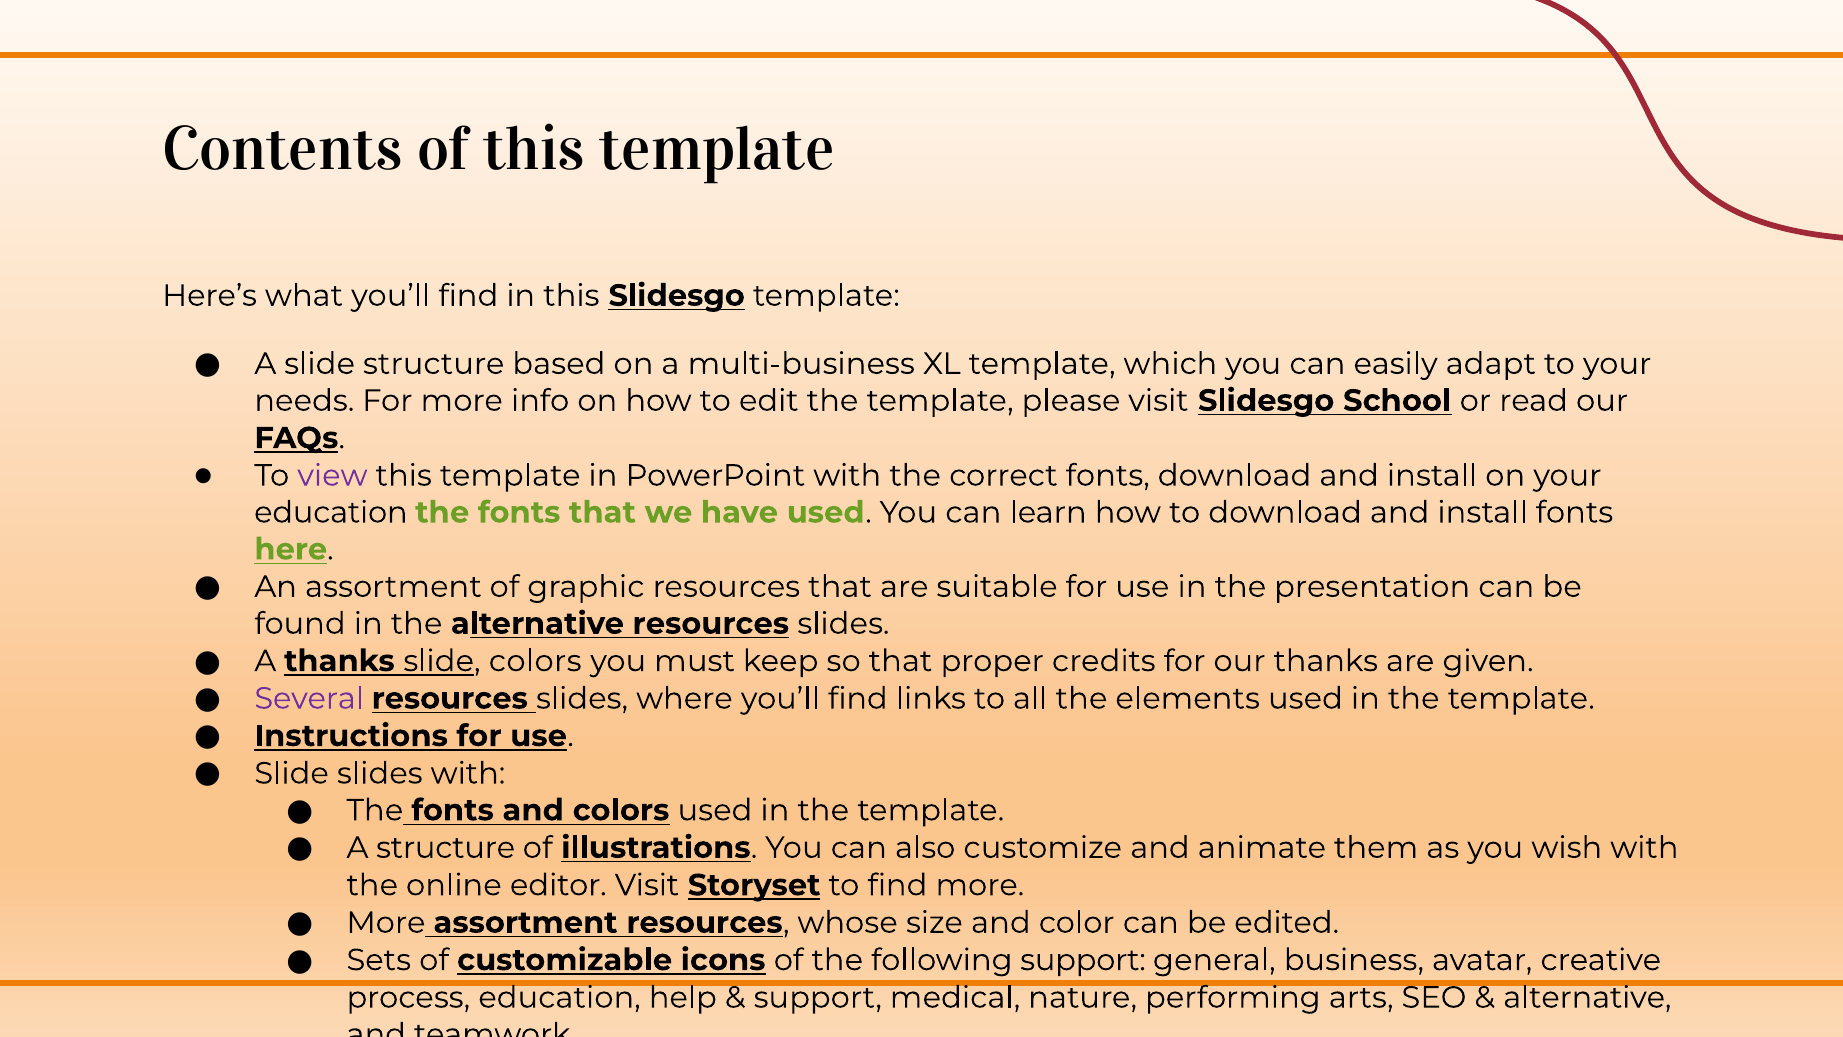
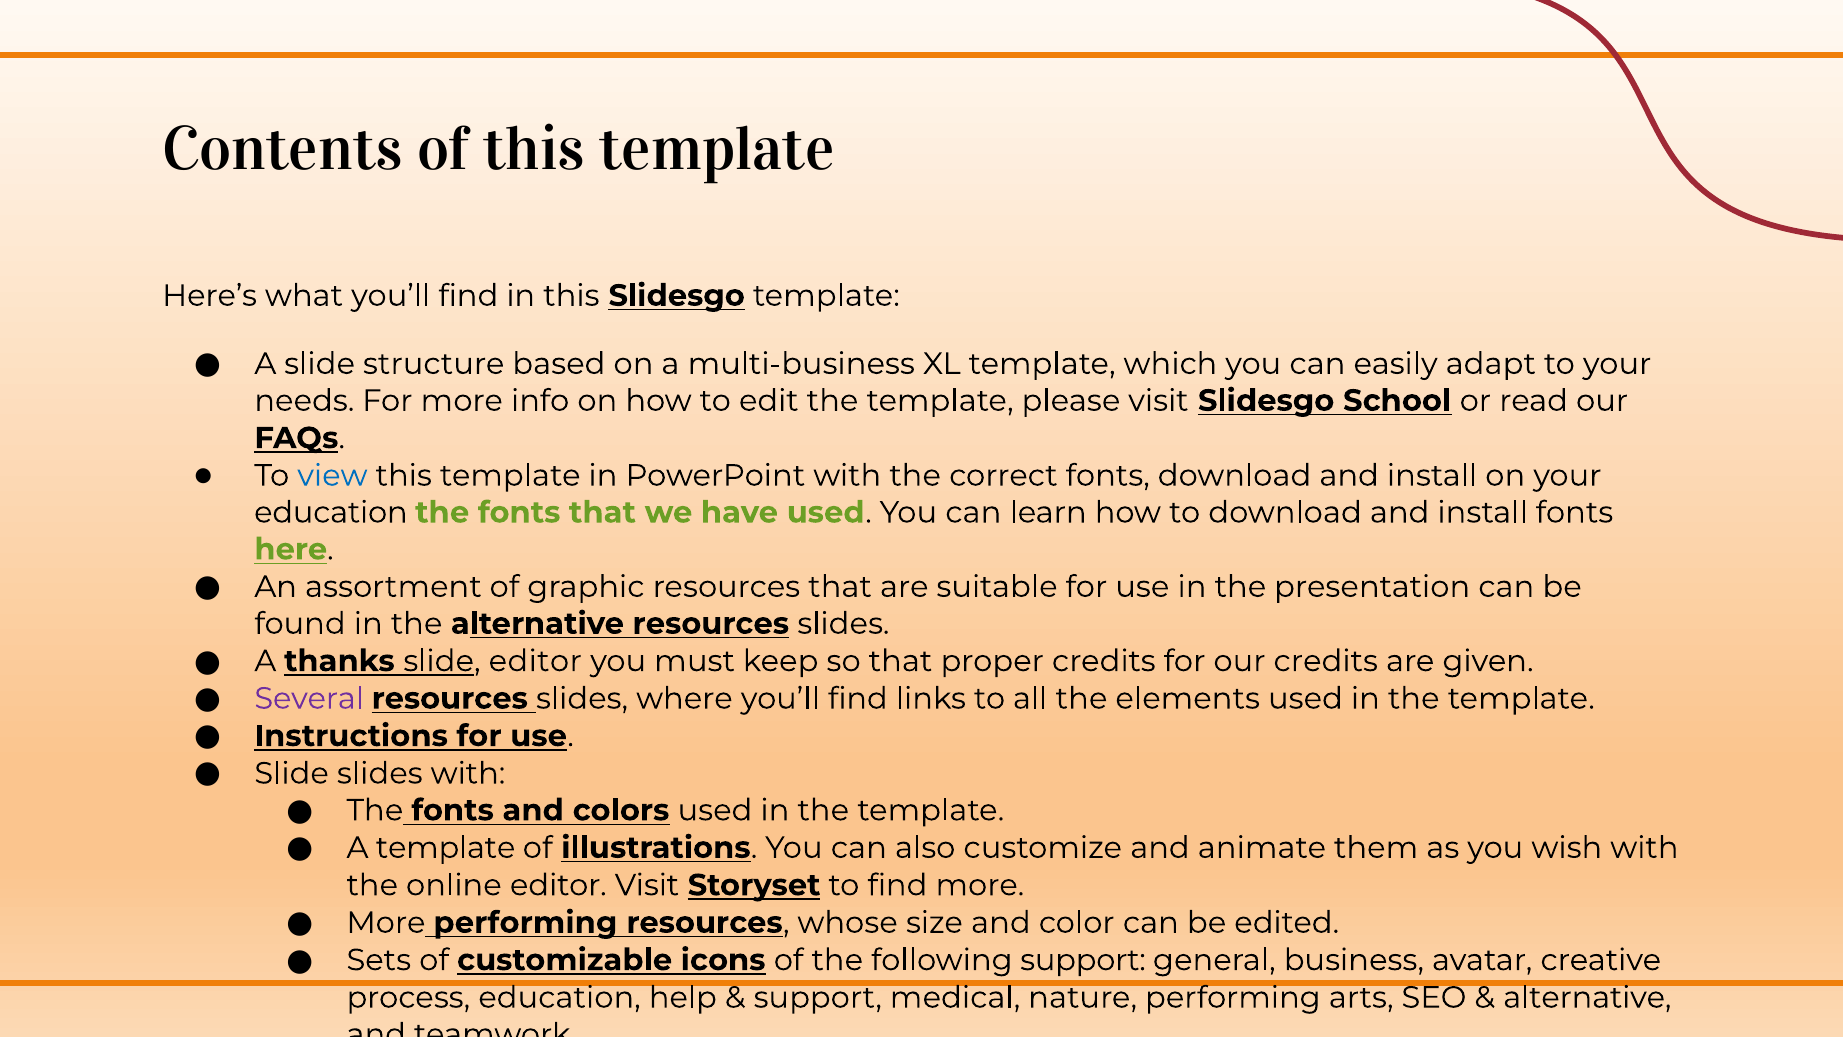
view colour: purple -> blue (332, 475)
slide colors: colors -> editor (535, 661)
our thanks: thanks -> credits (1326, 661)
A structure: structure -> template (446, 848)
More assortment: assortment -> performing (525, 922)
